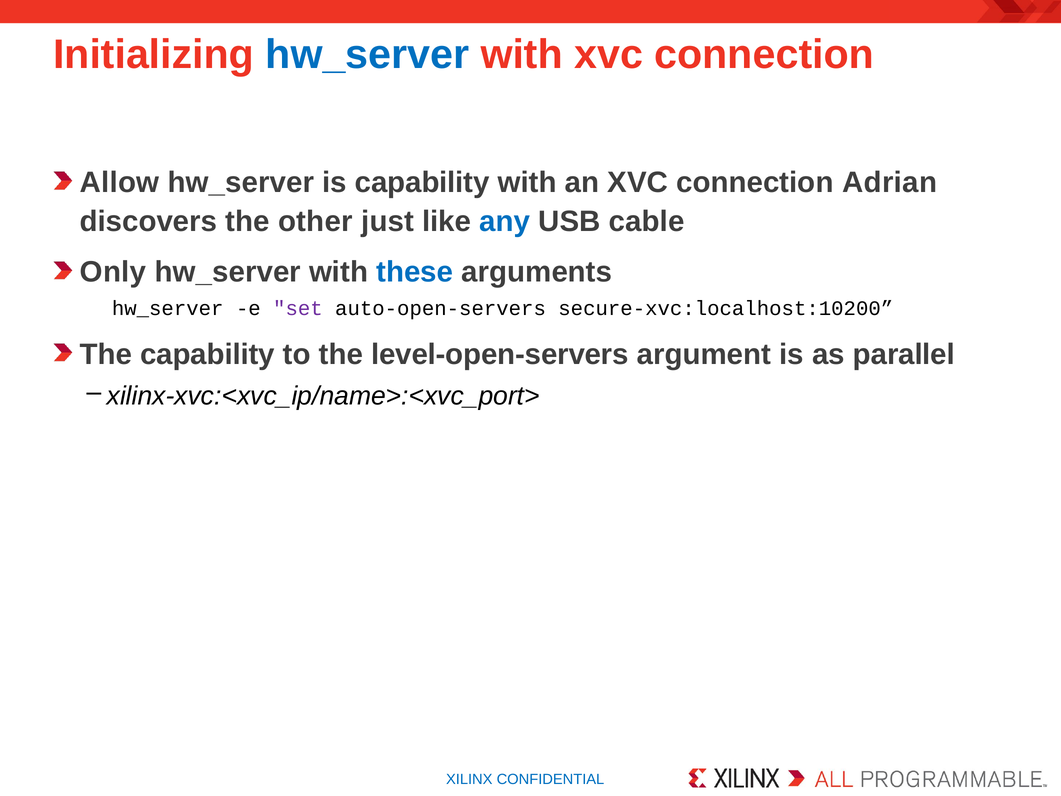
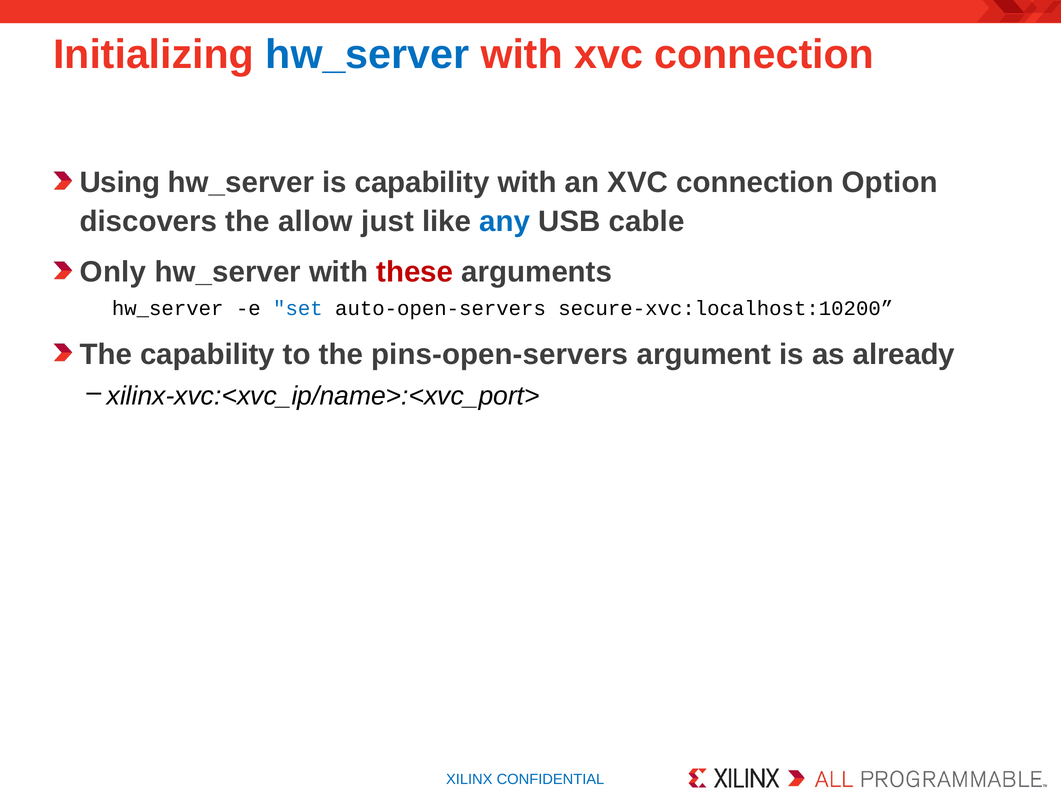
Allow: Allow -> Using (120, 183)
Adrian: Adrian -> Option (890, 183)
other: other -> allow (315, 221)
these colour: blue -> red (415, 272)
set colour: purple -> blue (298, 308)
level-open-servers: level-open-servers -> pins-open-servers (500, 354)
parallel: parallel -> already (904, 354)
